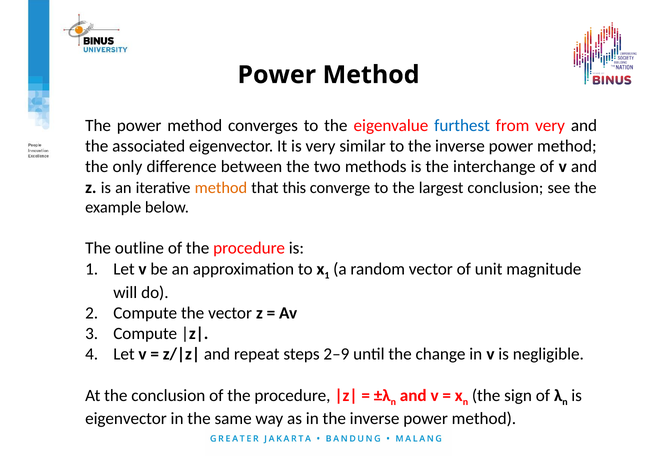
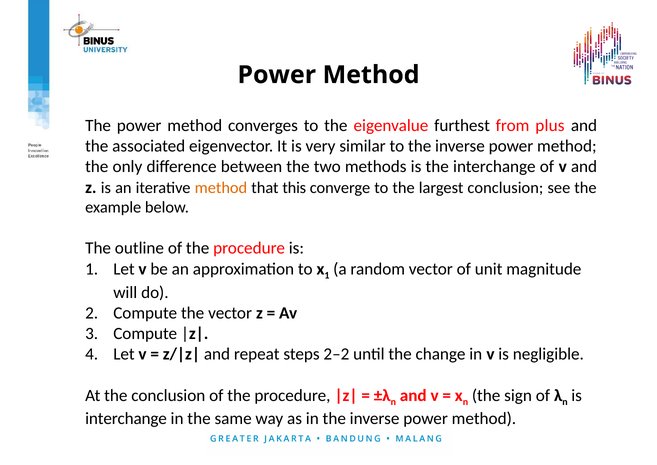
furthest colour: blue -> black (462, 126)
from very: very -> plus (550, 126)
2–9: 2–9 -> 2–2 (336, 354)
eigenvector: eigenvector -> interchange (126, 419)
